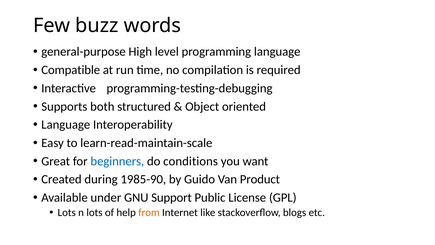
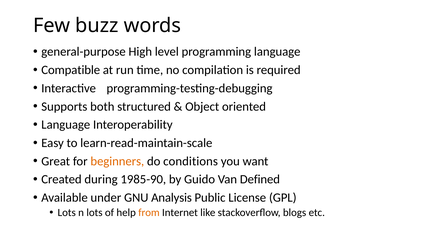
beginners colour: blue -> orange (117, 161)
Product: Product -> Defined (260, 179)
Support: Support -> Analysis (172, 197)
